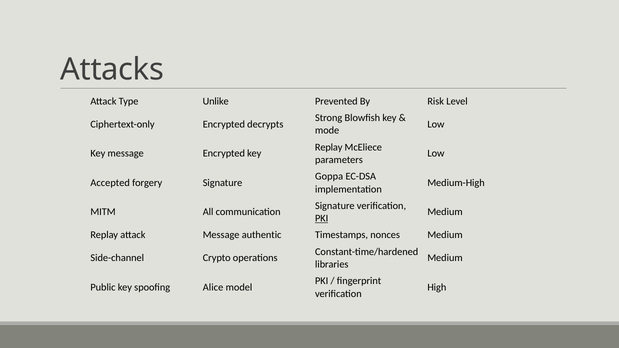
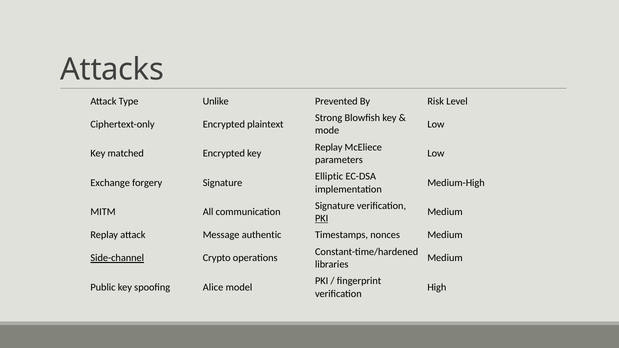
decrypts: decrypts -> plaintext (265, 124)
Key message: message -> matched (126, 154)
Goppa: Goppa -> Elliptic (329, 177)
Accepted: Accepted -> Exchange (110, 183)
Side-channel underline: none -> present (117, 258)
